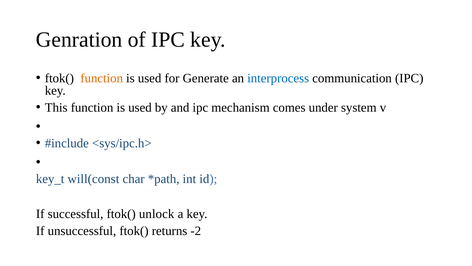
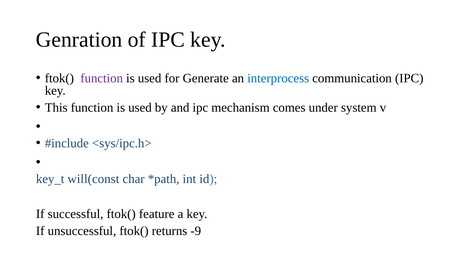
function colour: orange -> purple (102, 78)
unlock: unlock -> feature (157, 214)
-2: -2 -> -9 (196, 230)
